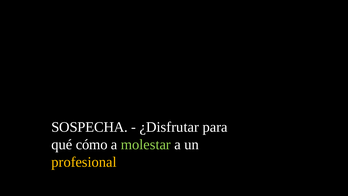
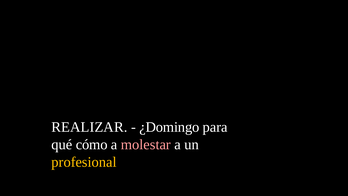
SOSPECHA: SOSPECHA -> REALIZAR (89, 127)
¿Disfrutar: ¿Disfrutar -> ¿Domingo (169, 127)
molestar colour: light green -> pink (146, 144)
